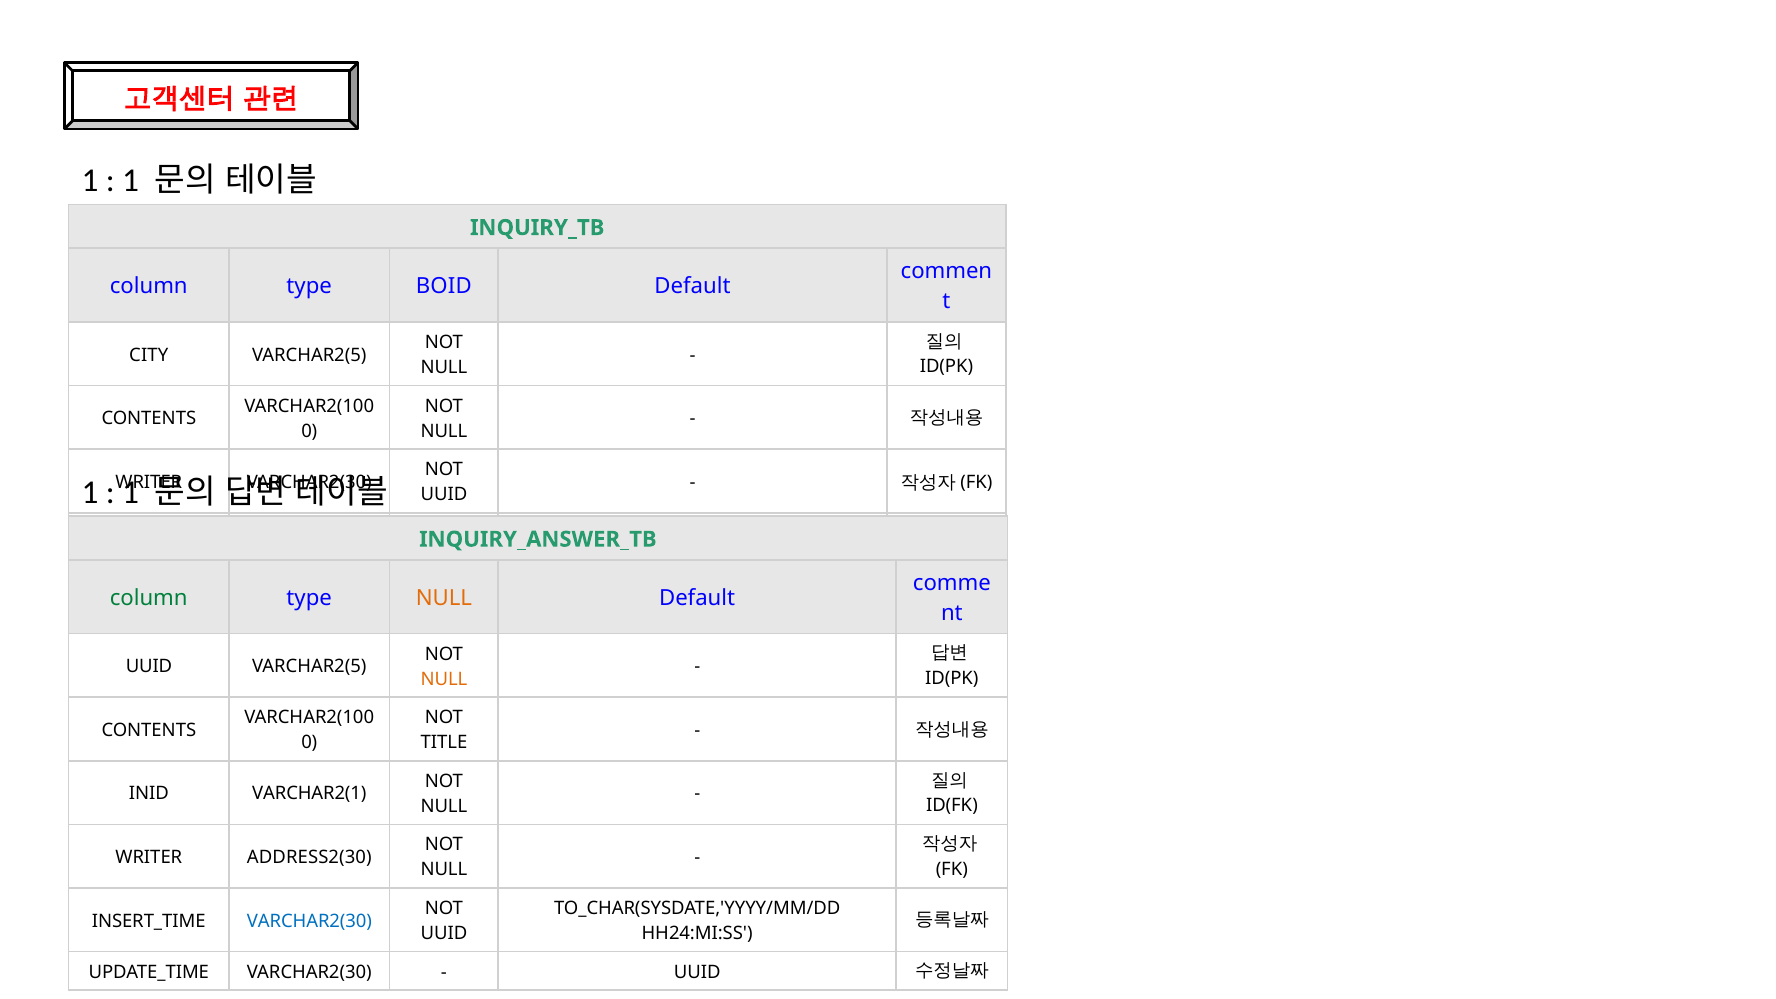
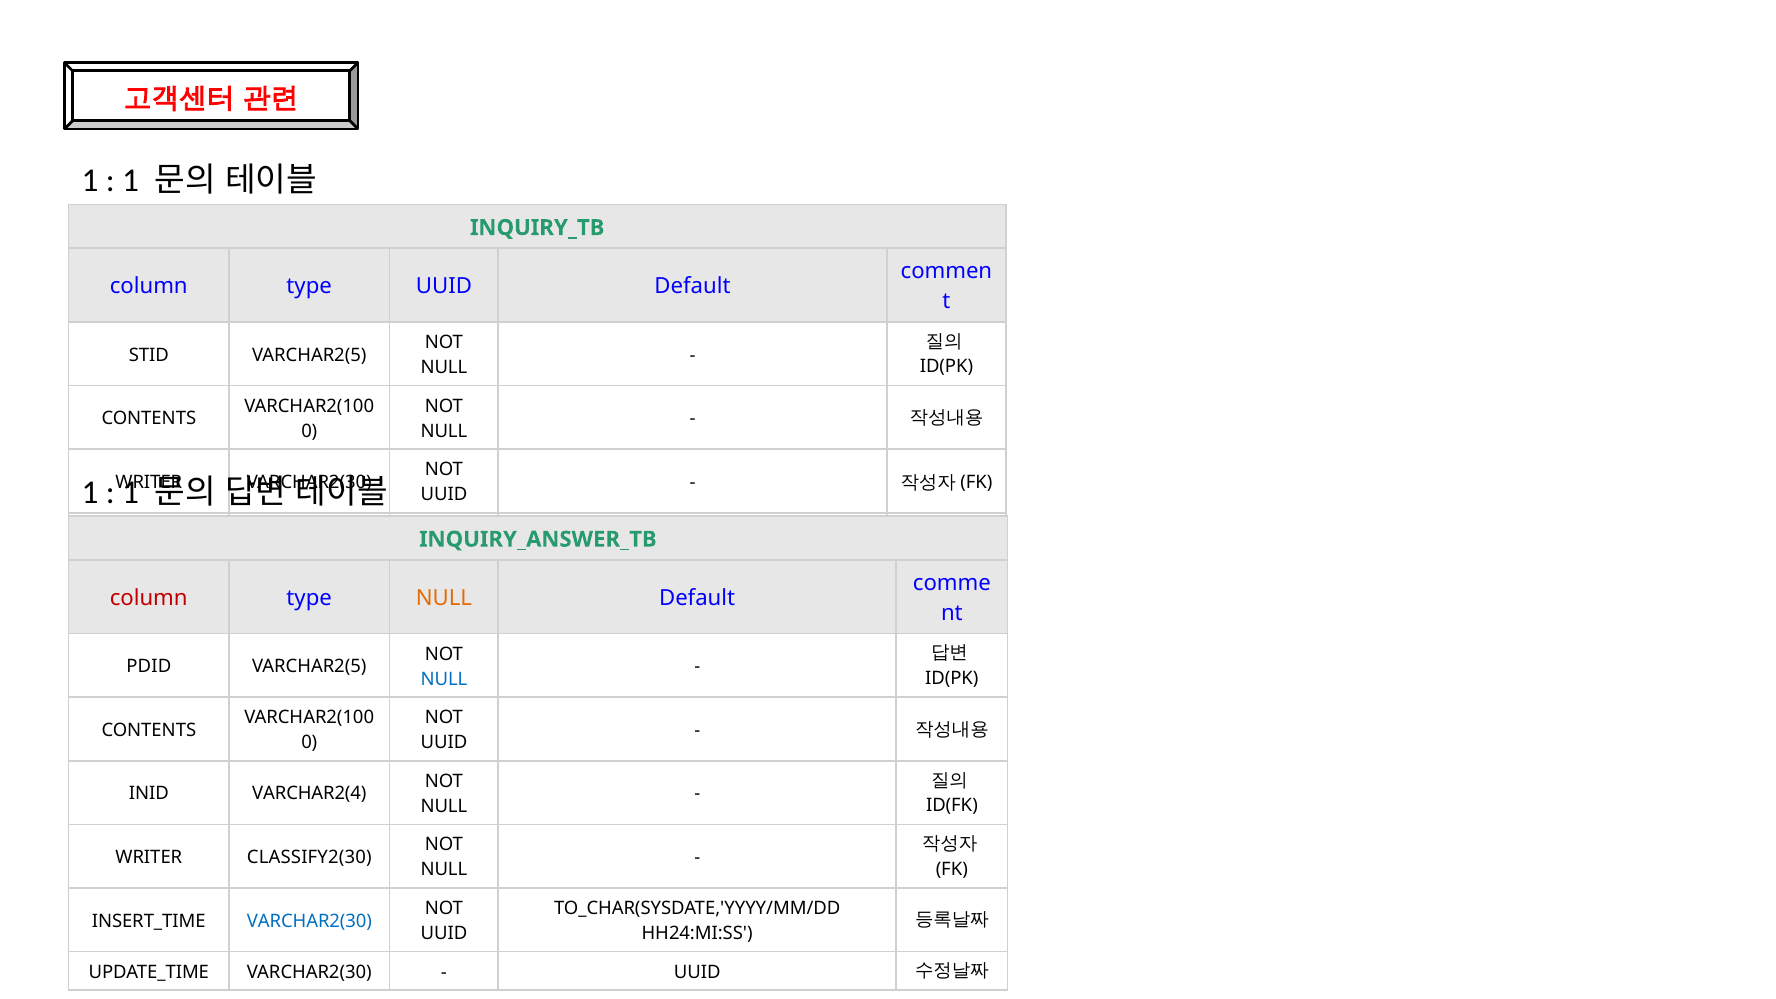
type BOID: BOID -> UUID (444, 286)
CITY: CITY -> STID (149, 355)
column colour: green -> red (149, 598)
UUID: UUID -> PDID (149, 666)
NULL colour: orange -> blue (444, 679)
TITLE: TITLE -> UUID (444, 743)
VARCHAR2(1: VARCHAR2(1 -> VARCHAR2(4 (309, 794)
ADDRESS2(30: ADDRESS2(30 -> CLASSIFY2(30 (309, 857)
